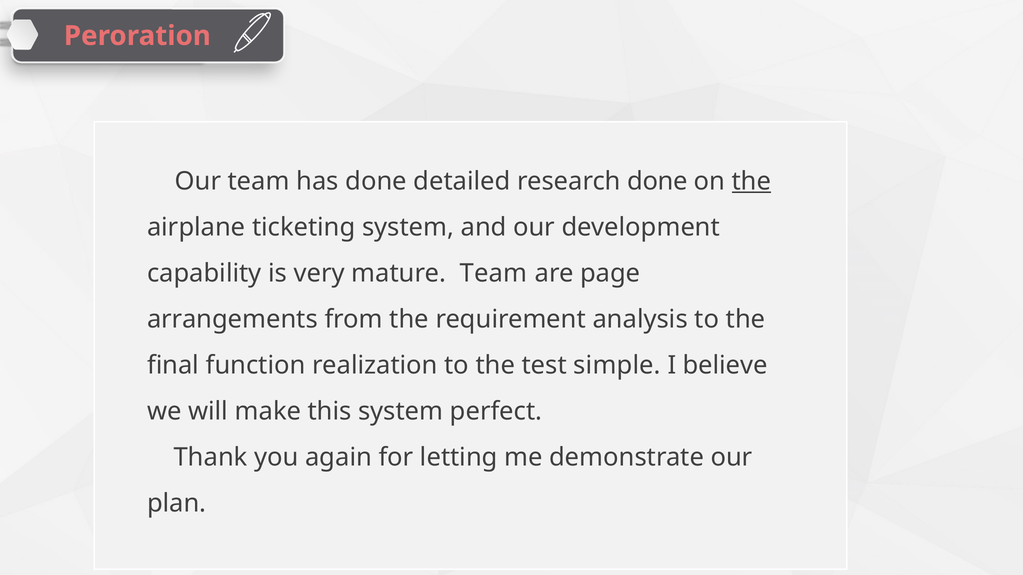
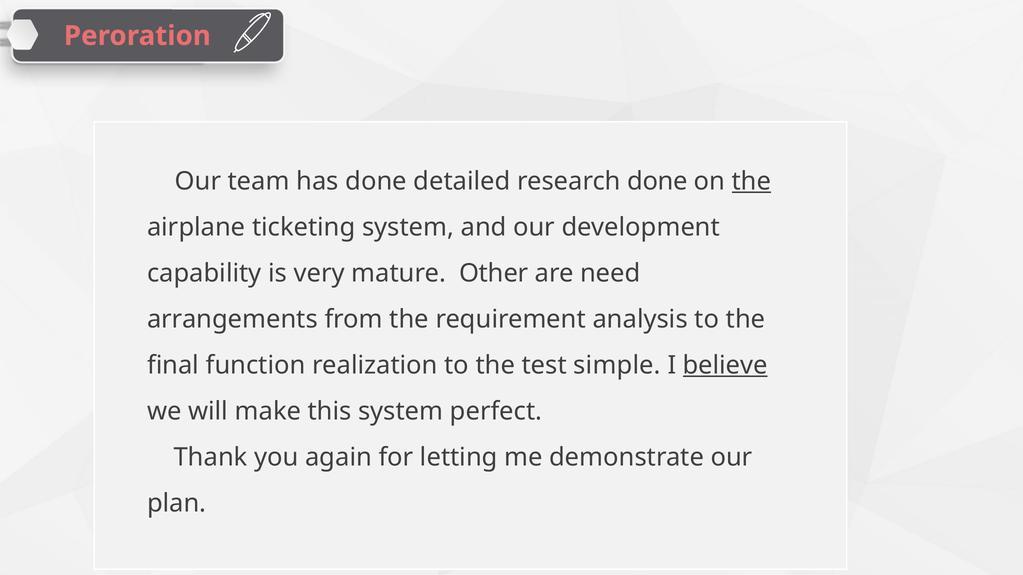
mature Team: Team -> Other (494, 274)
page: page -> need (610, 274)
believe underline: none -> present (725, 366)
